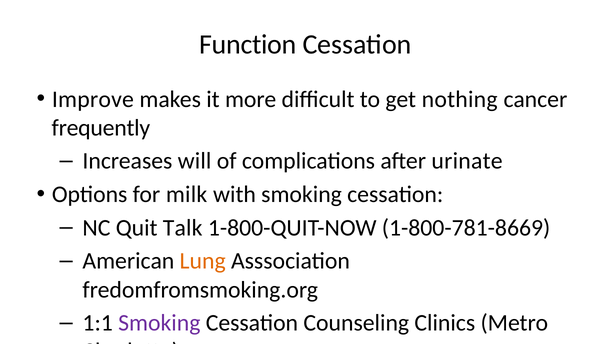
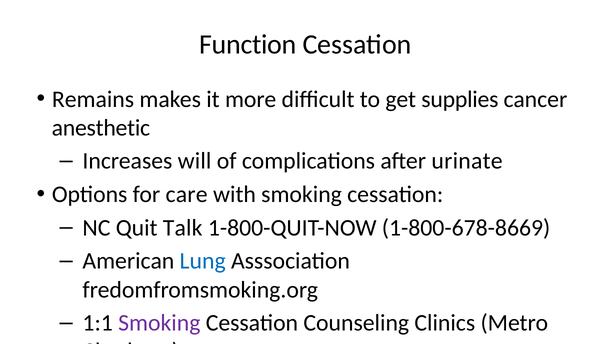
Improve: Improve -> Remains (93, 99)
nothing: nothing -> supplies (460, 99)
frequently: frequently -> anesthetic (101, 128)
milk: milk -> care (187, 194)
1-800-781-8669: 1-800-781-8669 -> 1-800-678-8669 (466, 228)
Lung colour: orange -> blue (203, 261)
